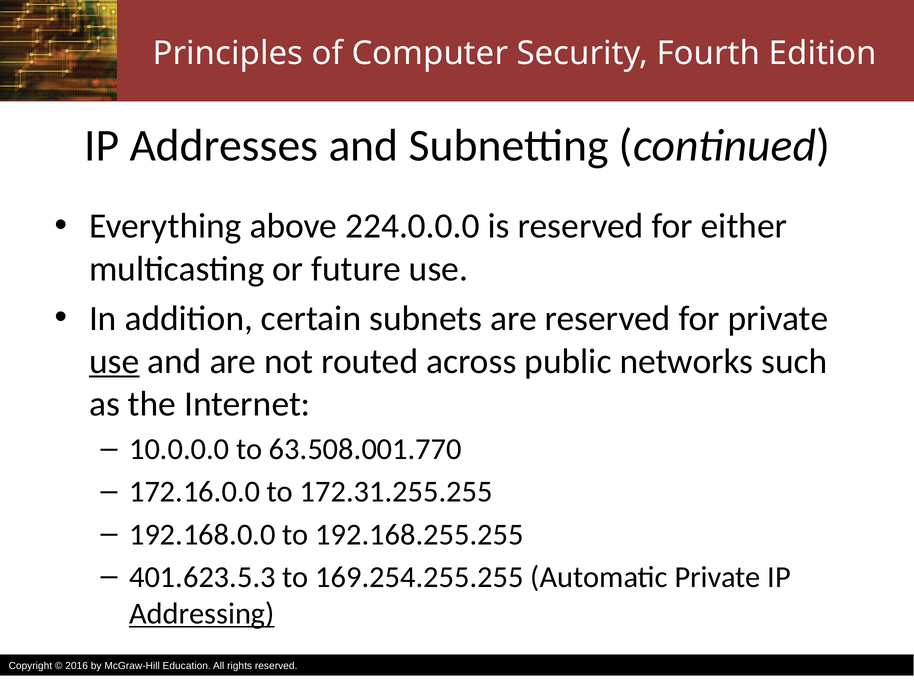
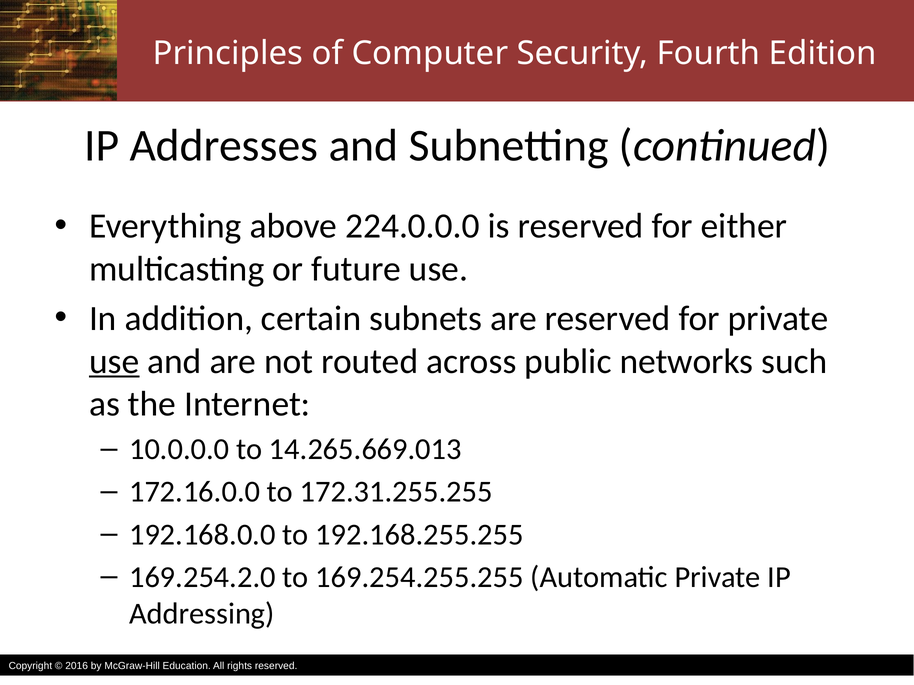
63.508.001.770: 63.508.001.770 -> 14.265.669.013 (365, 450)
401.623.5.3: 401.623.5.3 -> 169.254.2.0 (202, 578)
Addressing underline: present -> none (202, 614)
